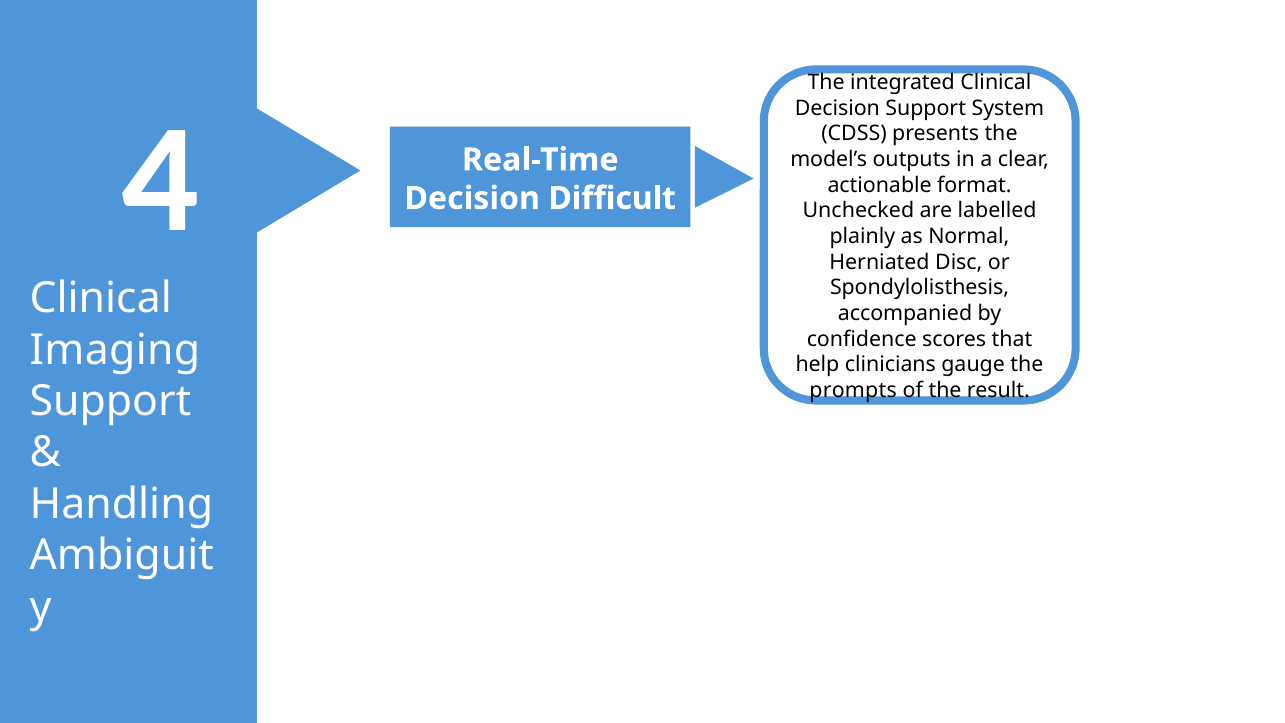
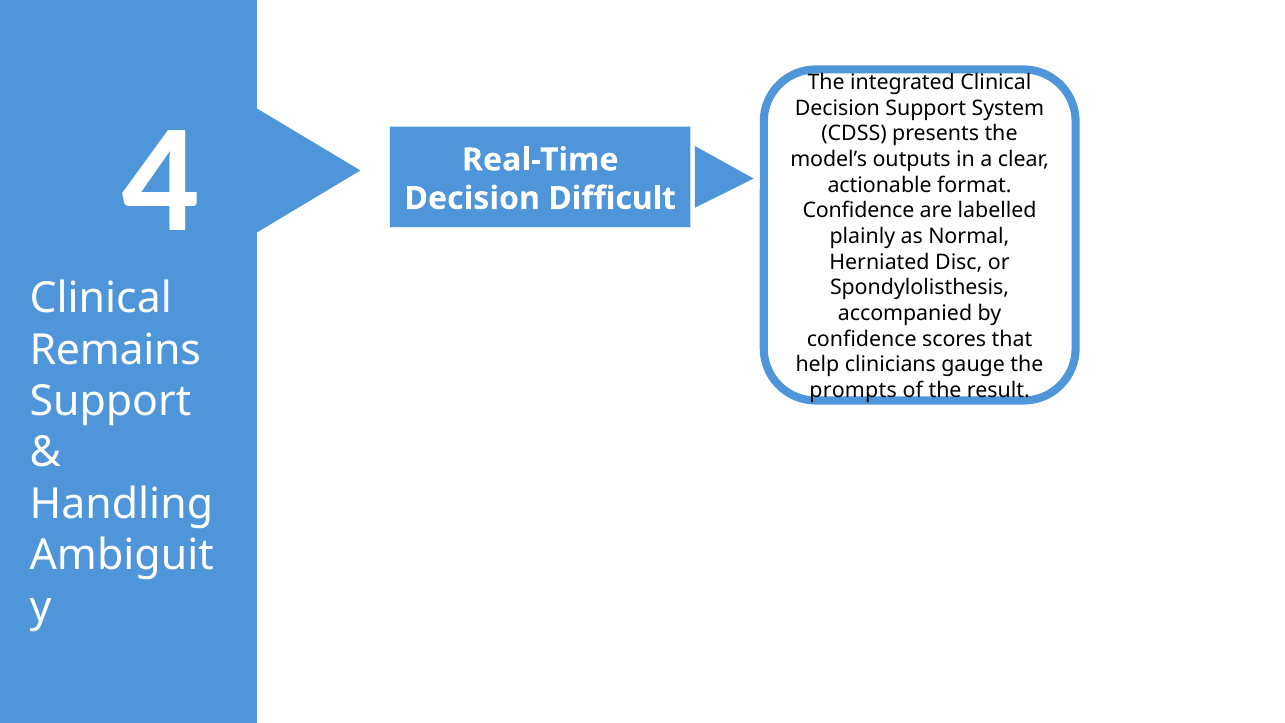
Unchecked: Unchecked -> Confidence (858, 211)
Imaging: Imaging -> Remains (115, 350)
